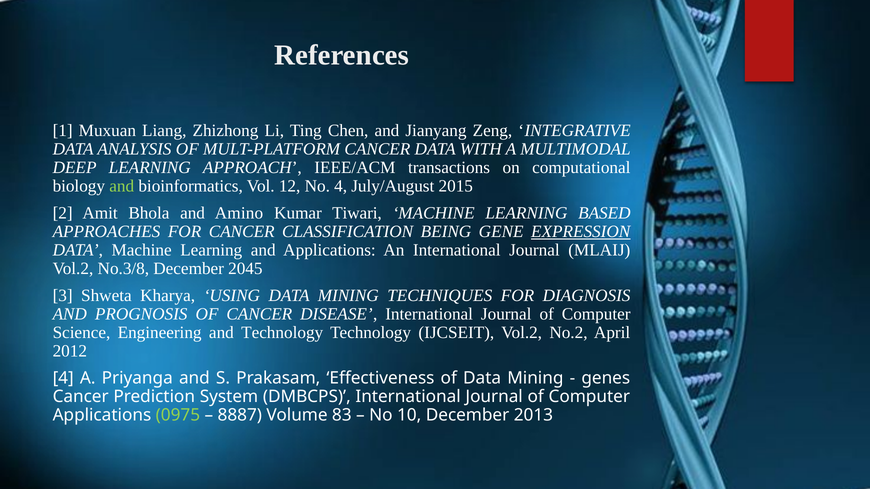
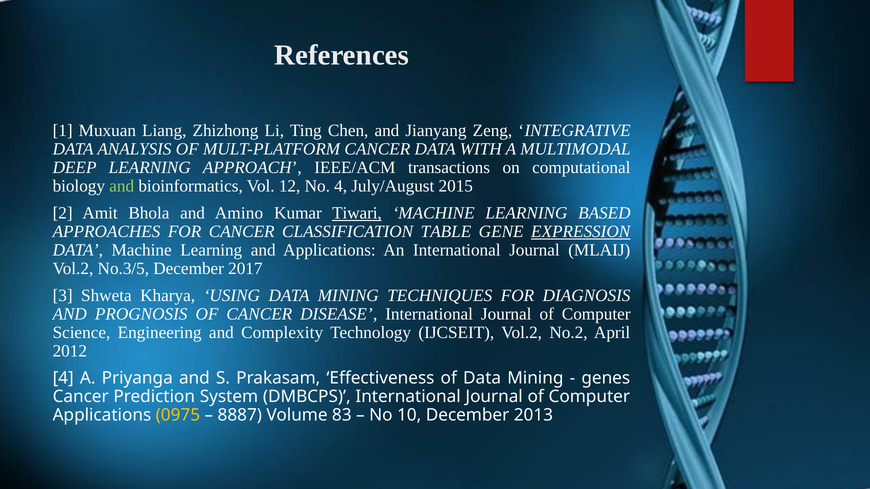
Tiwari underline: none -> present (357, 213)
BEING: BEING -> TABLE (446, 232)
No.3/8: No.3/8 -> No.3/5 (123, 269)
2045: 2045 -> 2017 (245, 269)
and Technology: Technology -> Complexity (282, 333)
0975 colour: light green -> yellow (178, 415)
